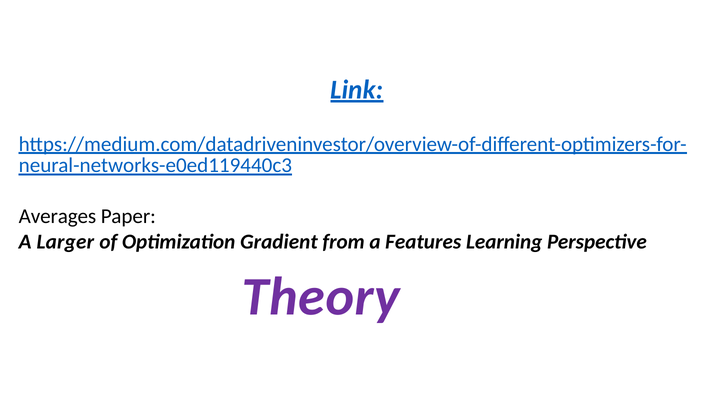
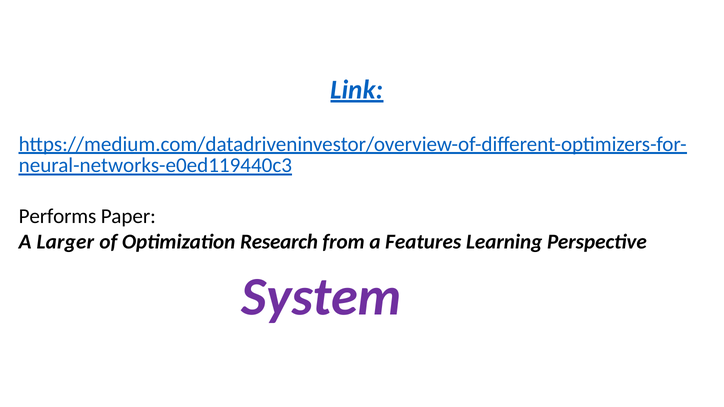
Averages: Averages -> Performs (58, 216)
Gradient: Gradient -> Research (279, 242)
Theory: Theory -> System (321, 297)
